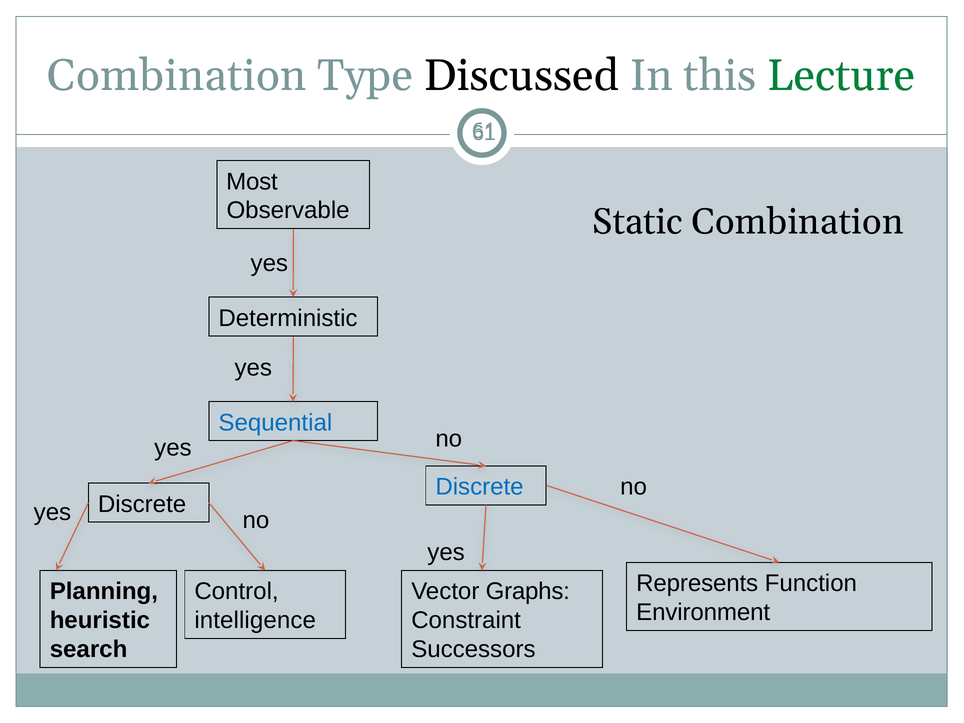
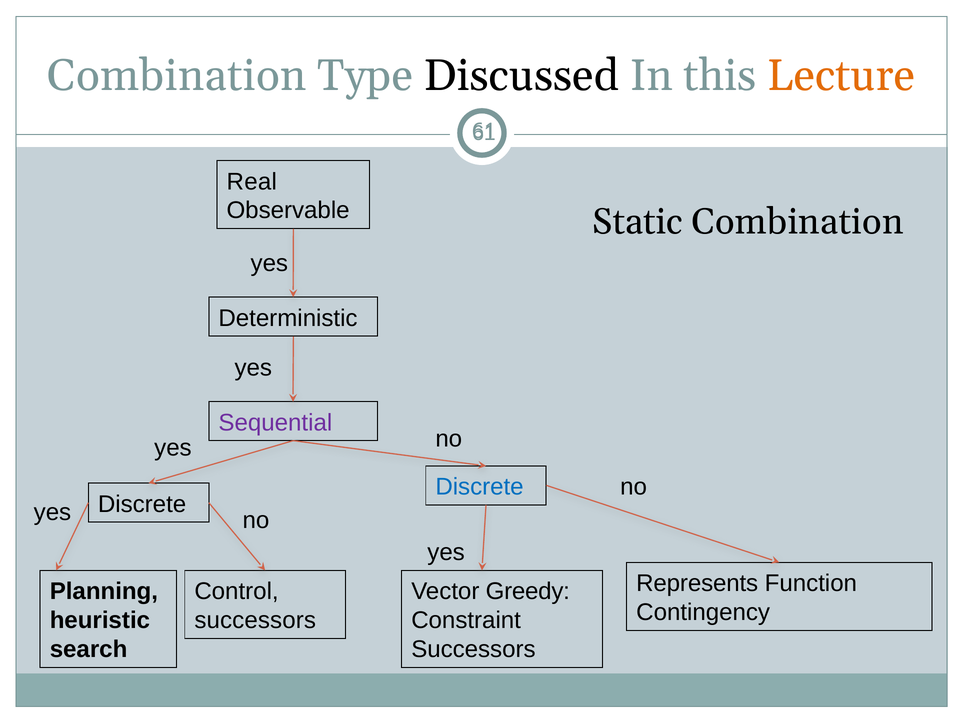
Lecture colour: green -> orange (841, 76)
Most: Most -> Real (252, 182)
Sequential colour: blue -> purple (275, 423)
Graphs: Graphs -> Greedy (528, 591)
Environment: Environment -> Contingency (703, 612)
intelligence: intelligence -> successors (255, 620)
